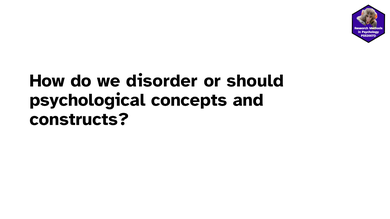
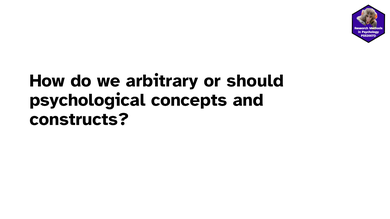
disorder: disorder -> arbitrary (162, 81)
